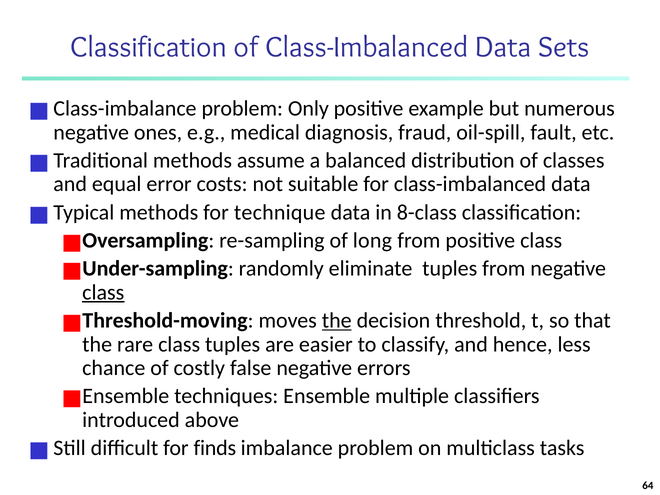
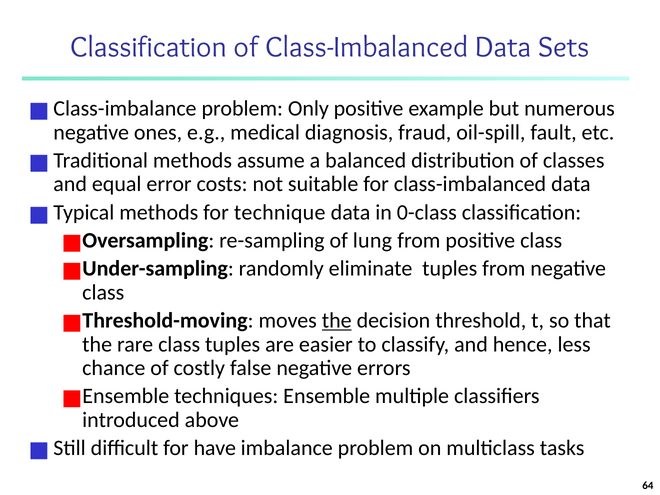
8-class: 8-class -> 0-class (427, 212)
long: long -> lung (372, 240)
class underline: present -> none (103, 292)
finds: finds -> have (215, 448)
